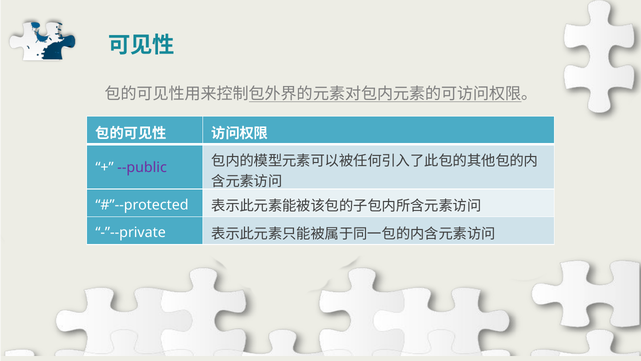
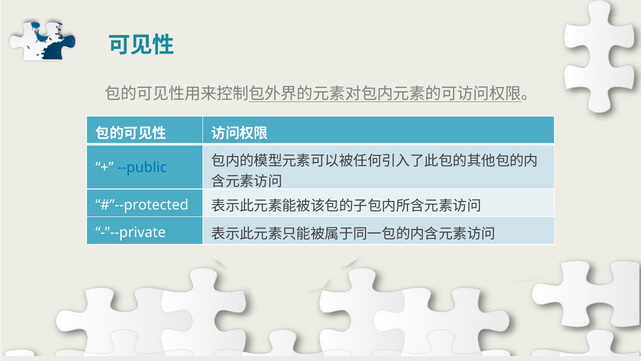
--public colour: purple -> blue (142, 167)
